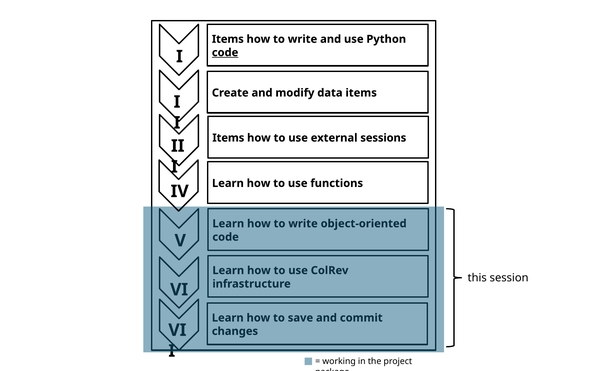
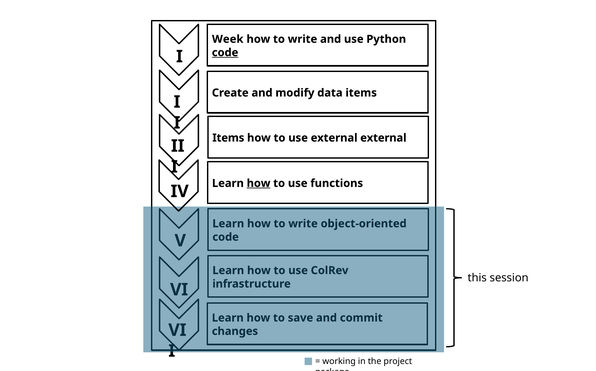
Items: Items -> Week (228, 39)
external sessions: sessions -> external (383, 138)
how underline: none -> present (259, 183)
